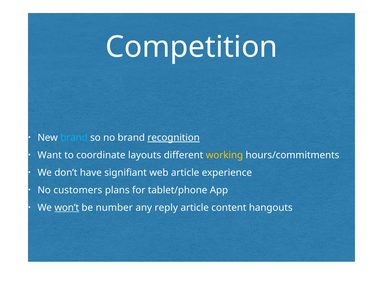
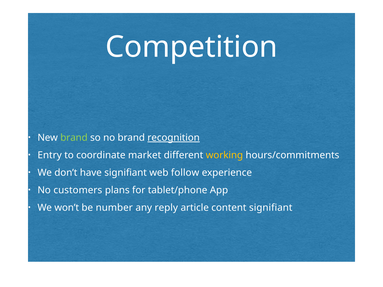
brand colour: light blue -> light green (74, 138)
Want: Want -> Entry (50, 155)
layouts: layouts -> market (145, 155)
web article: article -> follow (185, 173)
won’t underline: present -> none (67, 208)
content hangouts: hangouts -> signifiant (271, 208)
